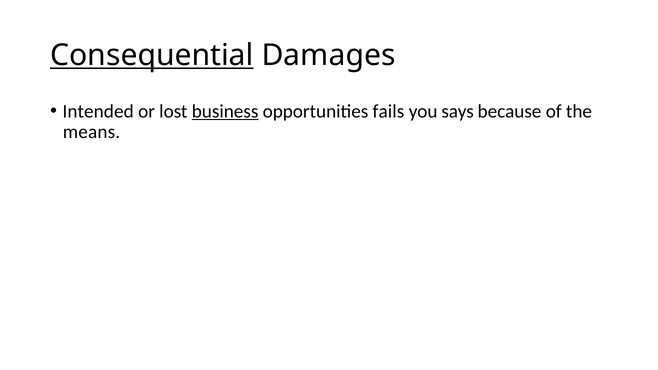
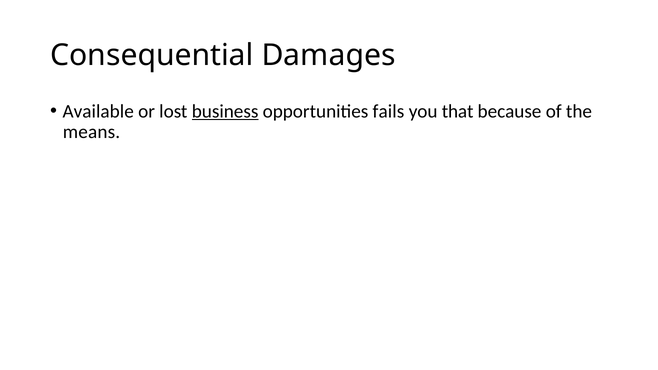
Consequential underline: present -> none (152, 55)
Intended: Intended -> Available (98, 111)
says: says -> that (458, 111)
